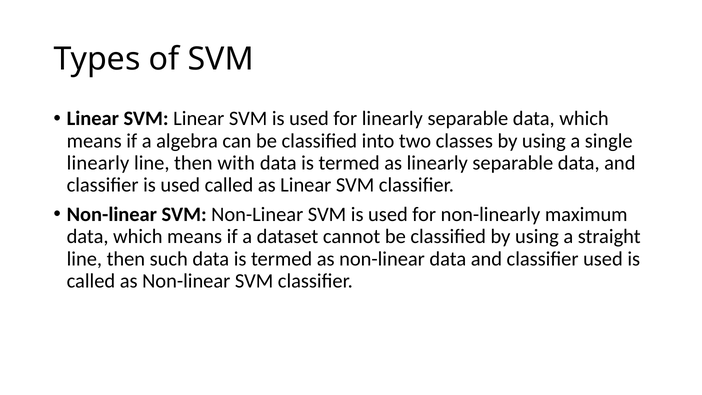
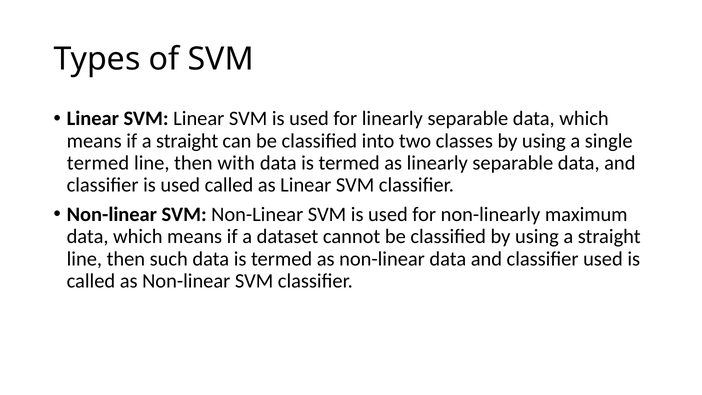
if a algebra: algebra -> straight (187, 141)
linearly: linearly -> termed (98, 163)
